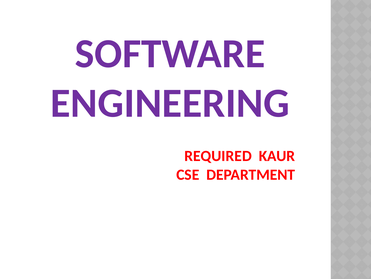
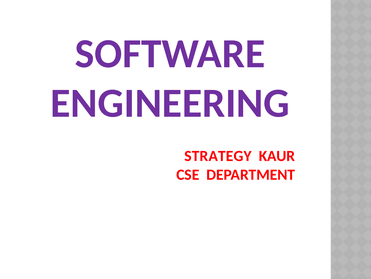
REQUIRED: REQUIRED -> STRATEGY (218, 156)
